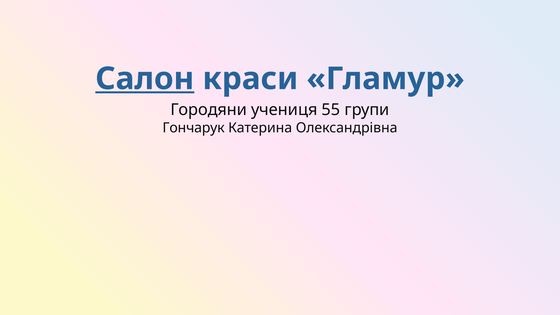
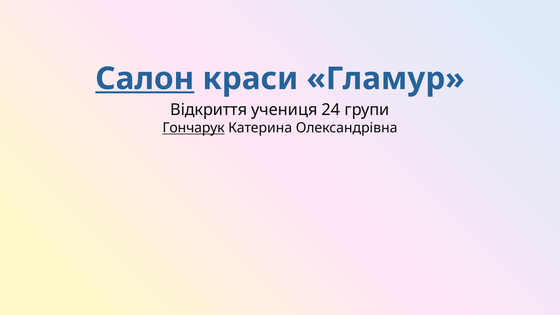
Городяни: Городяни -> Відкриття (209, 110)
55: 55 -> 24 (331, 110)
Гончарук underline: none -> present (194, 128)
